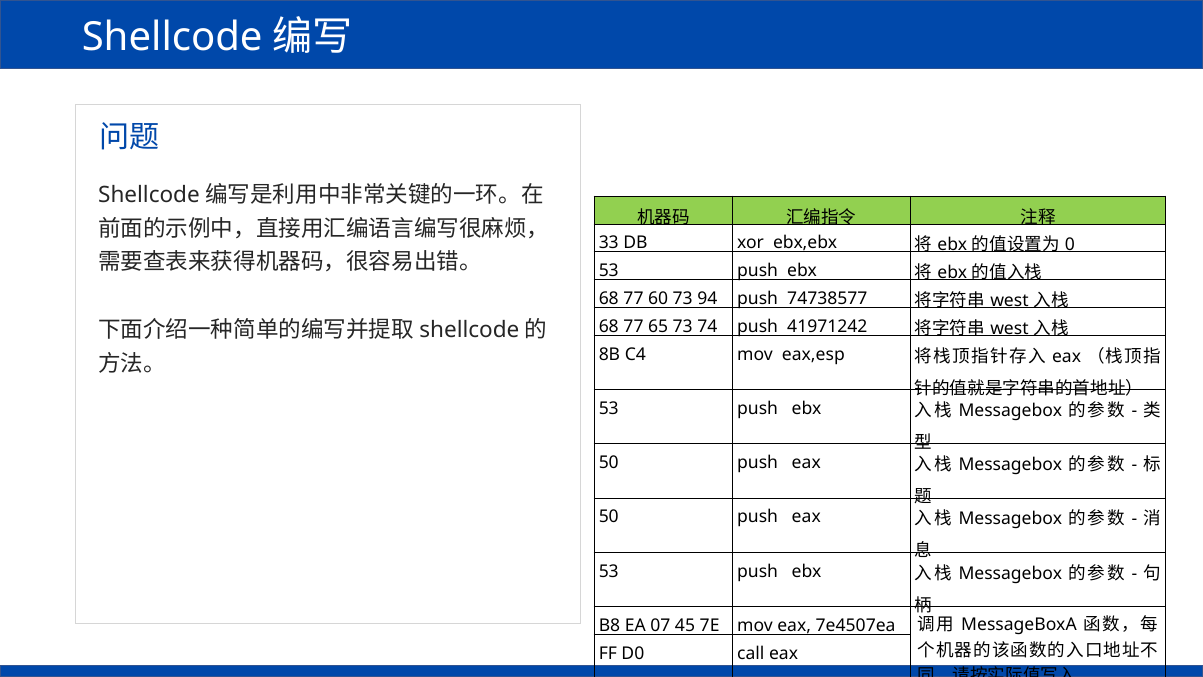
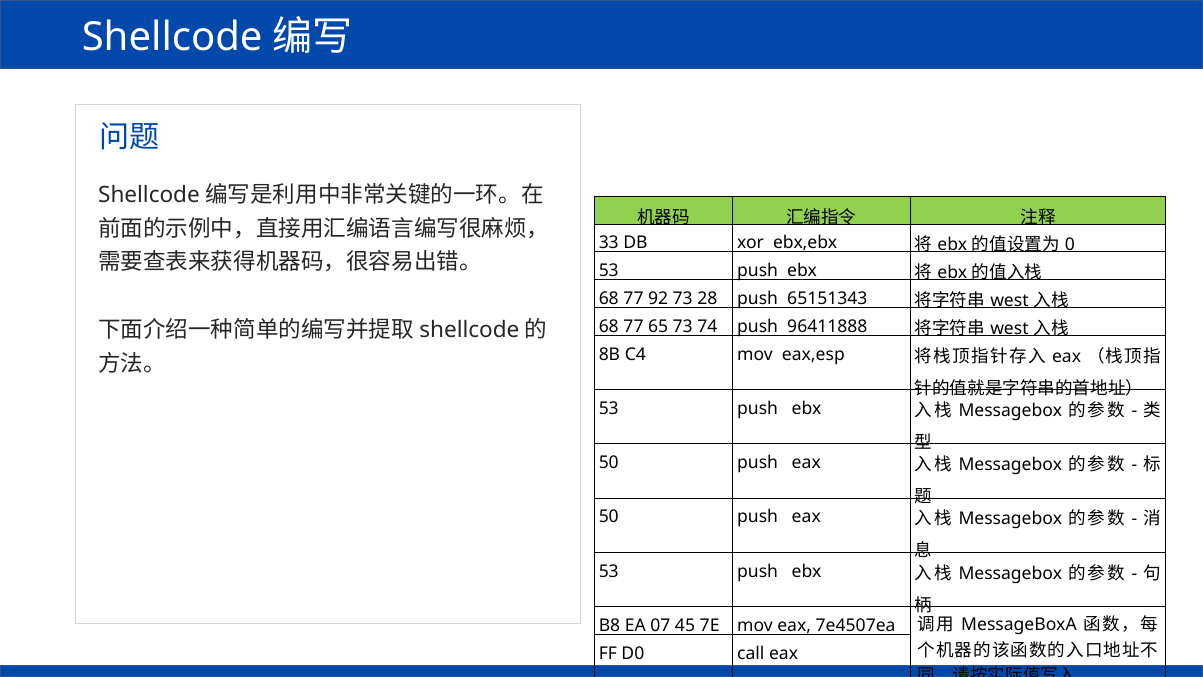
60: 60 -> 92 (658, 299)
94: 94 -> 28 (707, 299)
74738577: 74738577 -> 65151343 (827, 299)
41971242: 41971242 -> 96411888 (827, 326)
